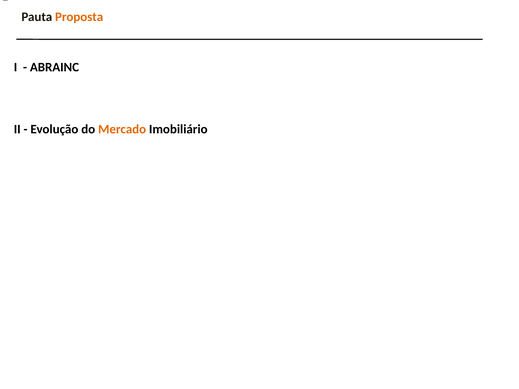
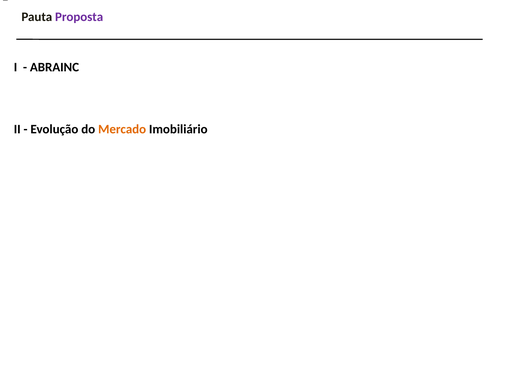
Proposta colour: orange -> purple (79, 17)
